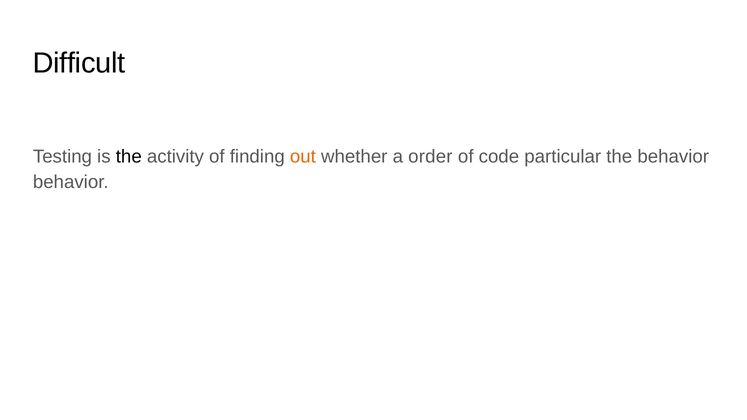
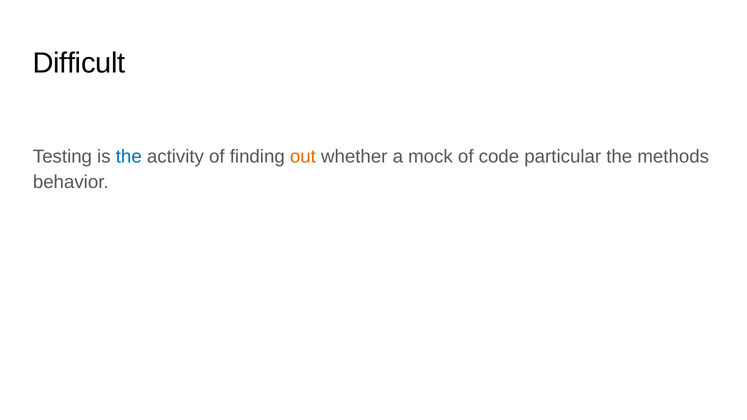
the colour: black -> blue (129, 156)
order: order -> mock (430, 156)
the behavior: behavior -> methods (673, 156)
